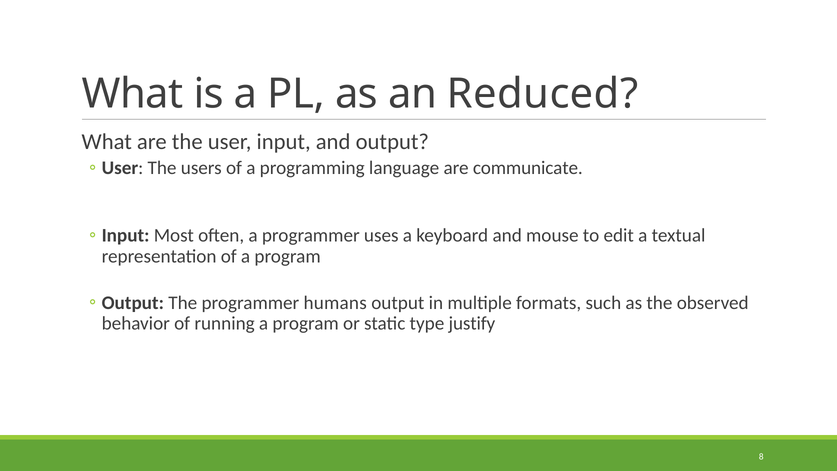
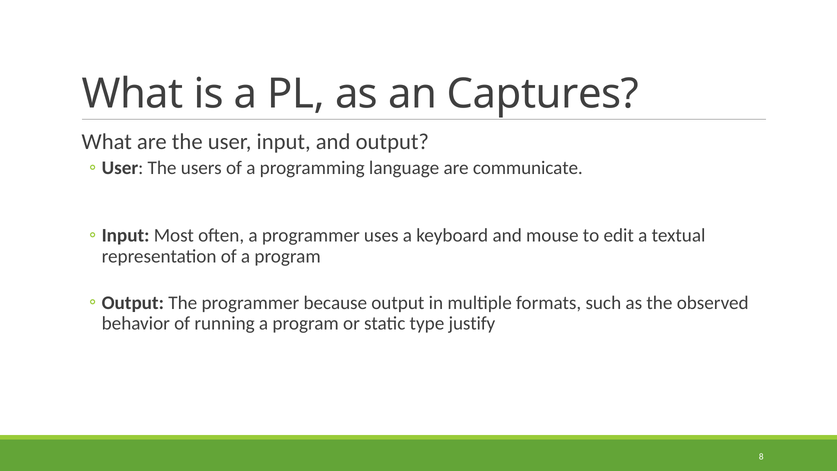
Reduced: Reduced -> Captures (543, 94)
humans: humans -> because (335, 303)
